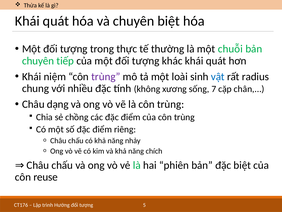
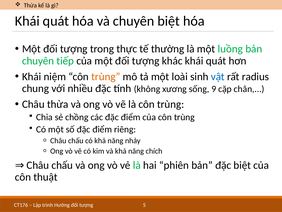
chuỗi: chuỗi -> luồng (230, 49)
trùng colour: purple -> orange (106, 76)
7: 7 -> 9 (214, 89)
Châu dạng: dạng -> thừa (58, 104)
reuse: reuse -> thuật (46, 177)
